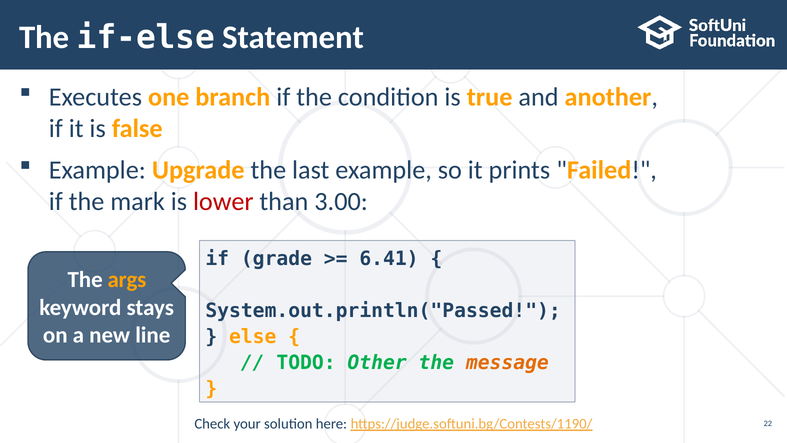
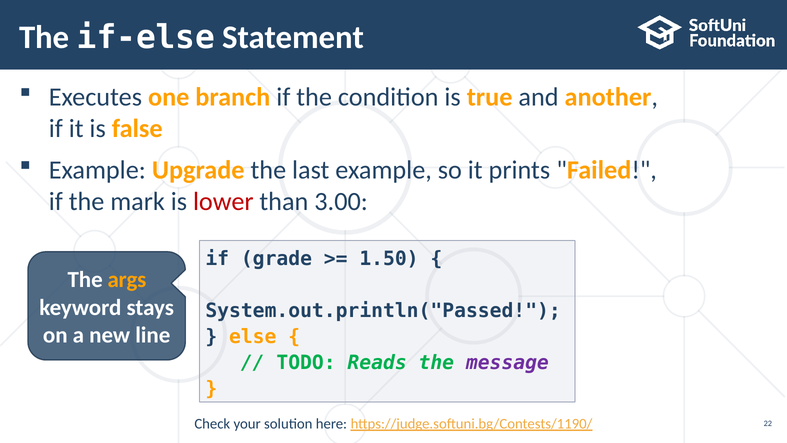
6.41: 6.41 -> 1.50 (389, 259)
Other: Other -> Reads (377, 363)
message colour: orange -> purple (507, 363)
